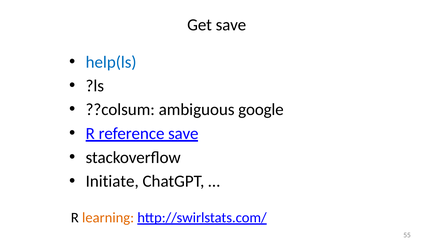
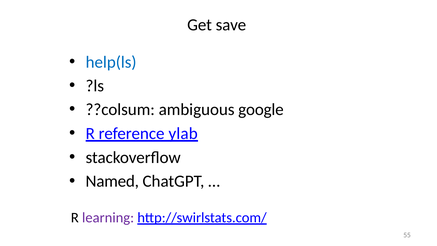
reference save: save -> ylab (183, 133)
Initiate: Initiate -> Named (112, 181)
learning colour: orange -> purple (108, 218)
